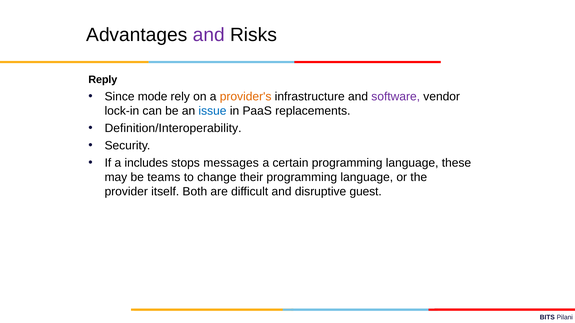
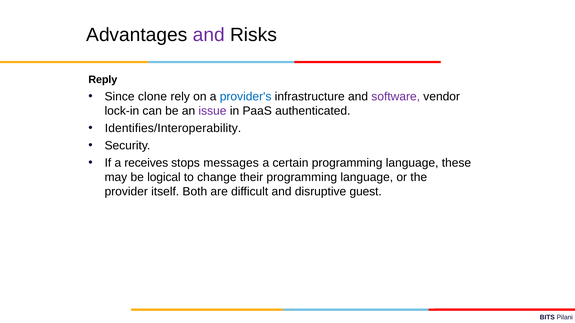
mode: mode -> clone (153, 97)
provider's colour: orange -> blue (246, 97)
issue colour: blue -> purple (212, 111)
replacements: replacements -> authenticated (313, 111)
Definition/Interoperability: Definition/Interoperability -> Identifies/Interoperability (173, 128)
includes: includes -> receives (146, 163)
teams: teams -> logical (164, 177)
